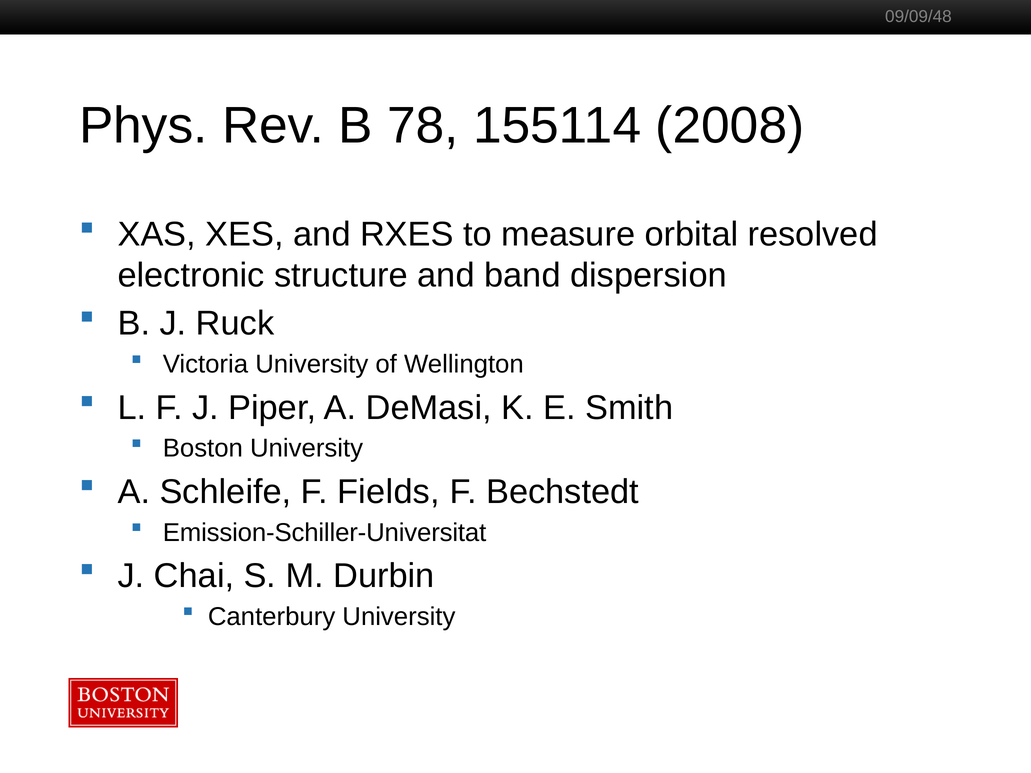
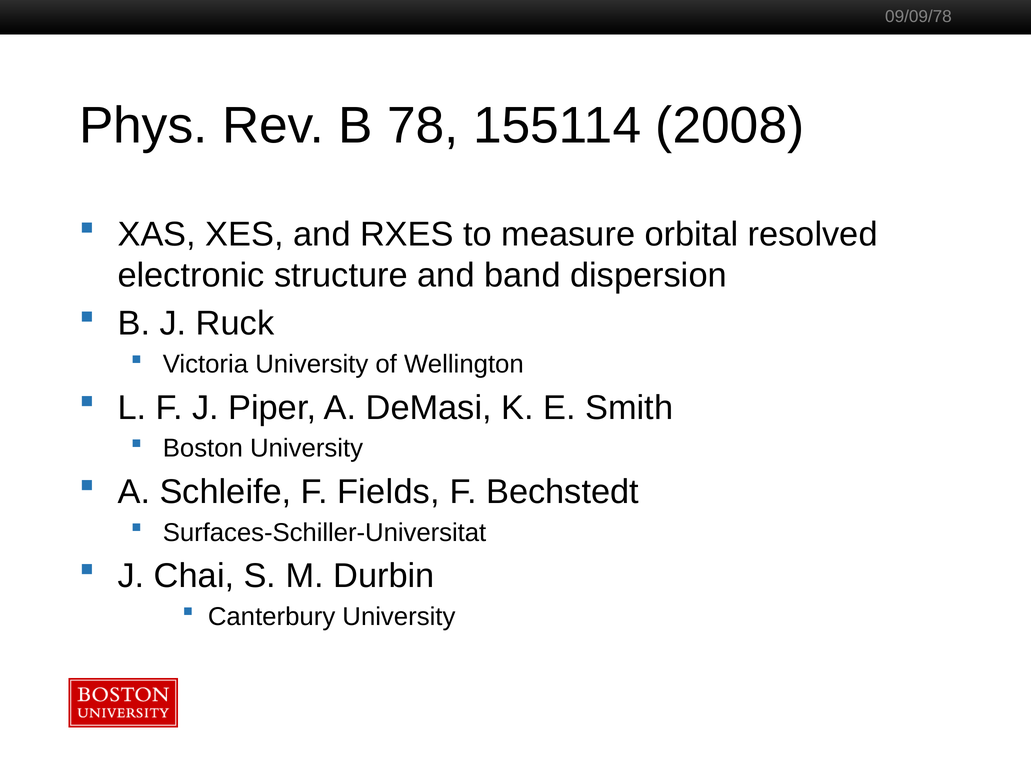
09/09/48: 09/09/48 -> 09/09/78 (918, 17)
Emission-Schiller-Universitat: Emission-Schiller-Universitat -> Surfaces-Schiller-Universitat (324, 533)
